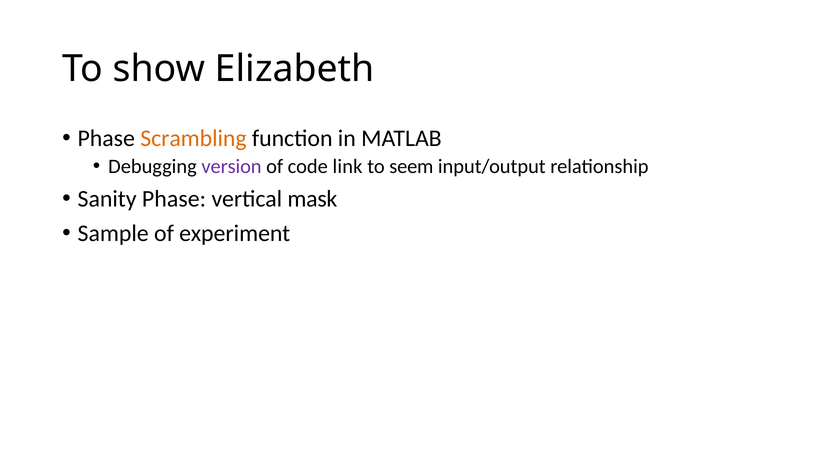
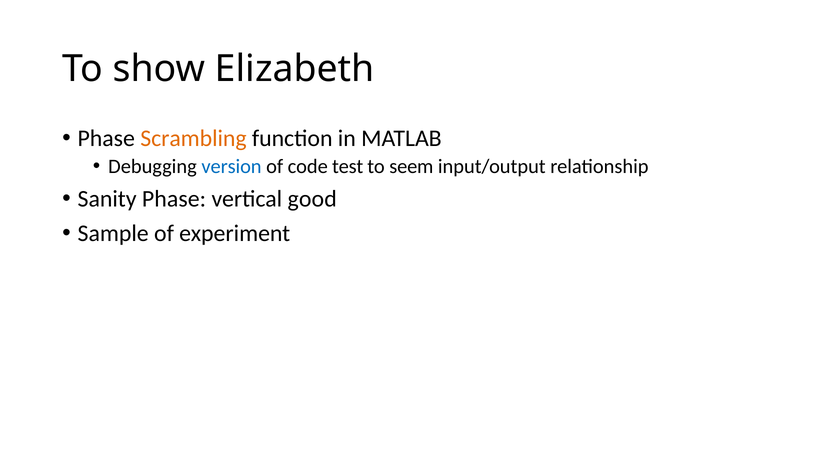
version colour: purple -> blue (232, 166)
link: link -> test (348, 166)
mask: mask -> good (312, 199)
